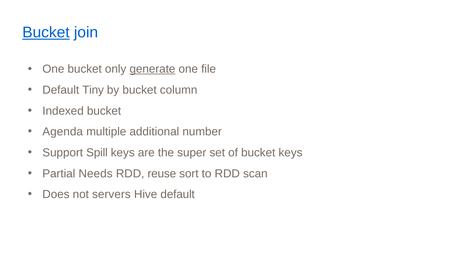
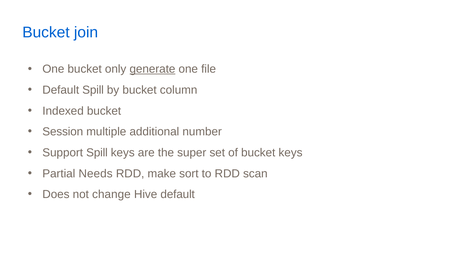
Bucket underline: present -> none (46, 32)
Default Tiny: Tiny -> Spill (93, 90)
Agenda: Agenda -> Session (63, 132)
reuse: reuse -> make (162, 174)
servers: servers -> change (111, 195)
